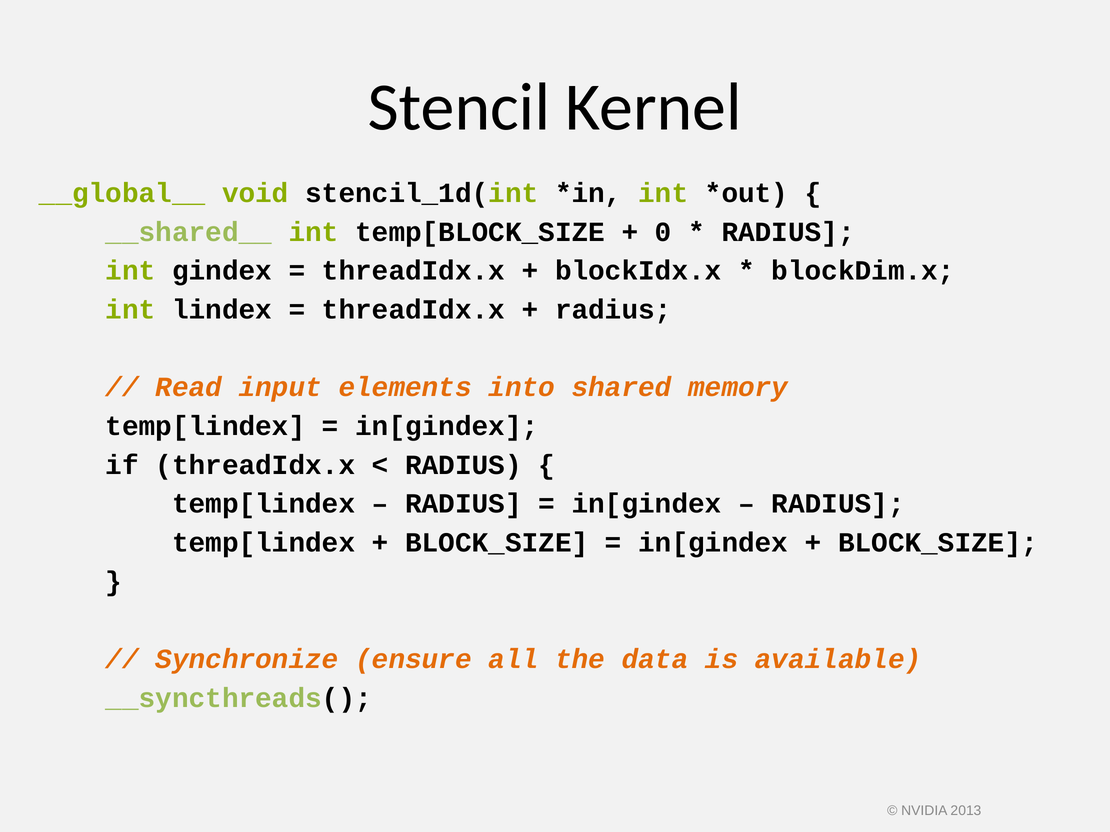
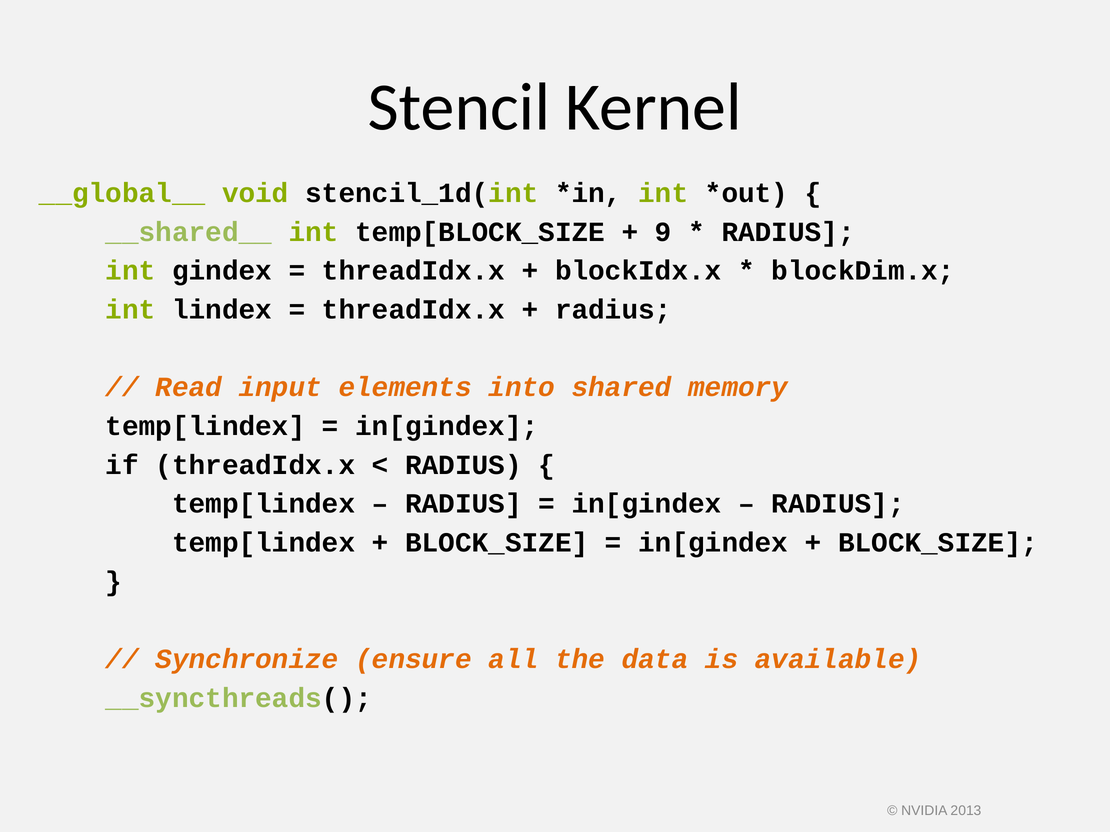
0: 0 -> 9 (663, 232)
